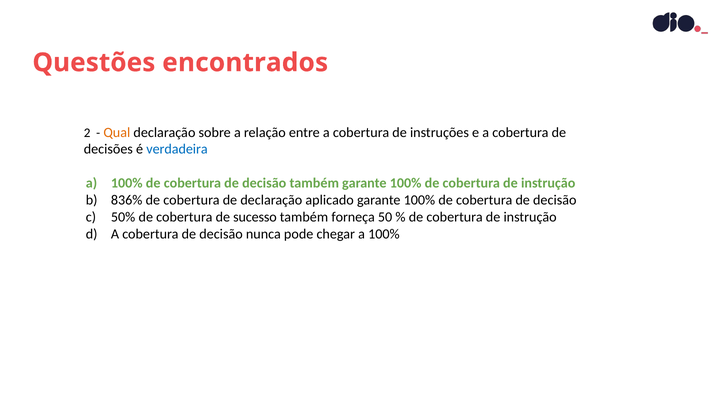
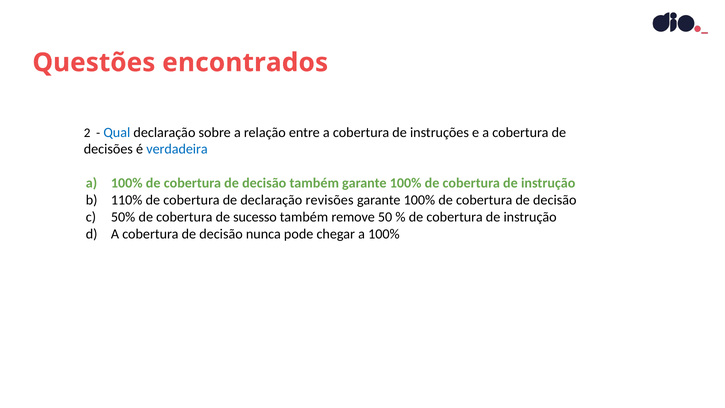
Qual colour: orange -> blue (117, 132)
836%: 836% -> 110% (127, 200)
aplicado: aplicado -> revisões (330, 200)
forneça: forneça -> remove (353, 217)
